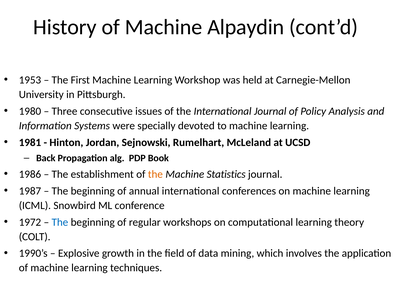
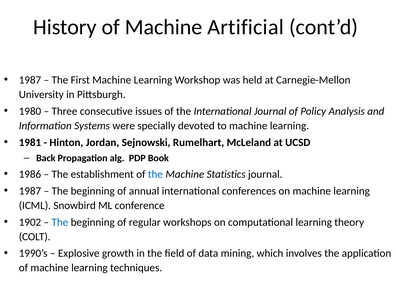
Alpaydin: Alpaydin -> Artificial (246, 27)
1953: 1953 -> 1987 (30, 80)
the colour: orange -> blue (155, 174)
1972: 1972 -> 1902 (30, 222)
